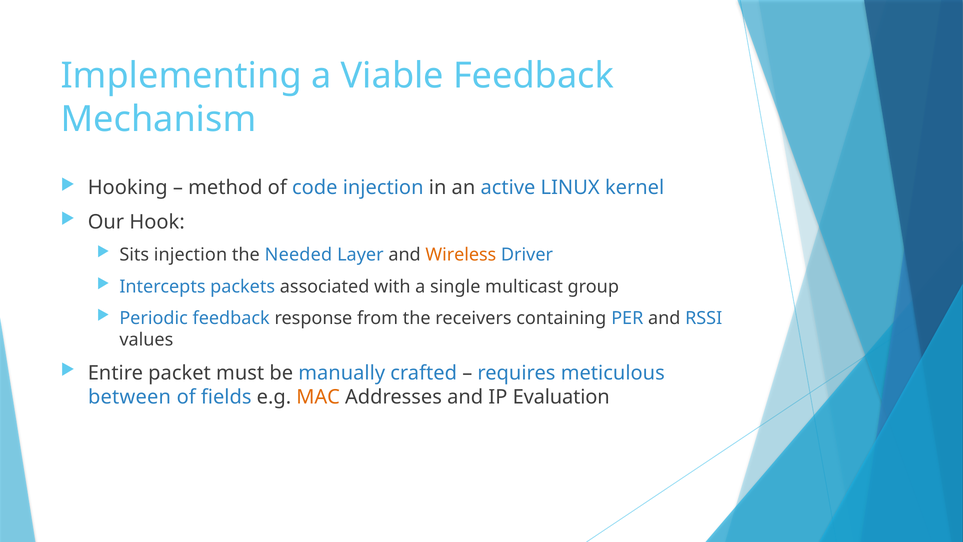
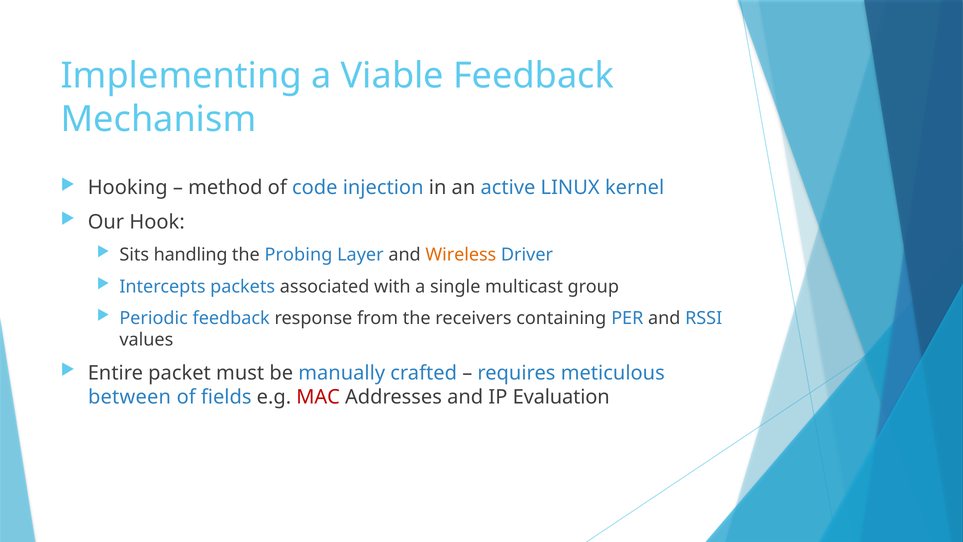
Sits injection: injection -> handling (191, 255)
Needed: Needed -> Probing (298, 255)
MAC colour: orange -> red (318, 397)
